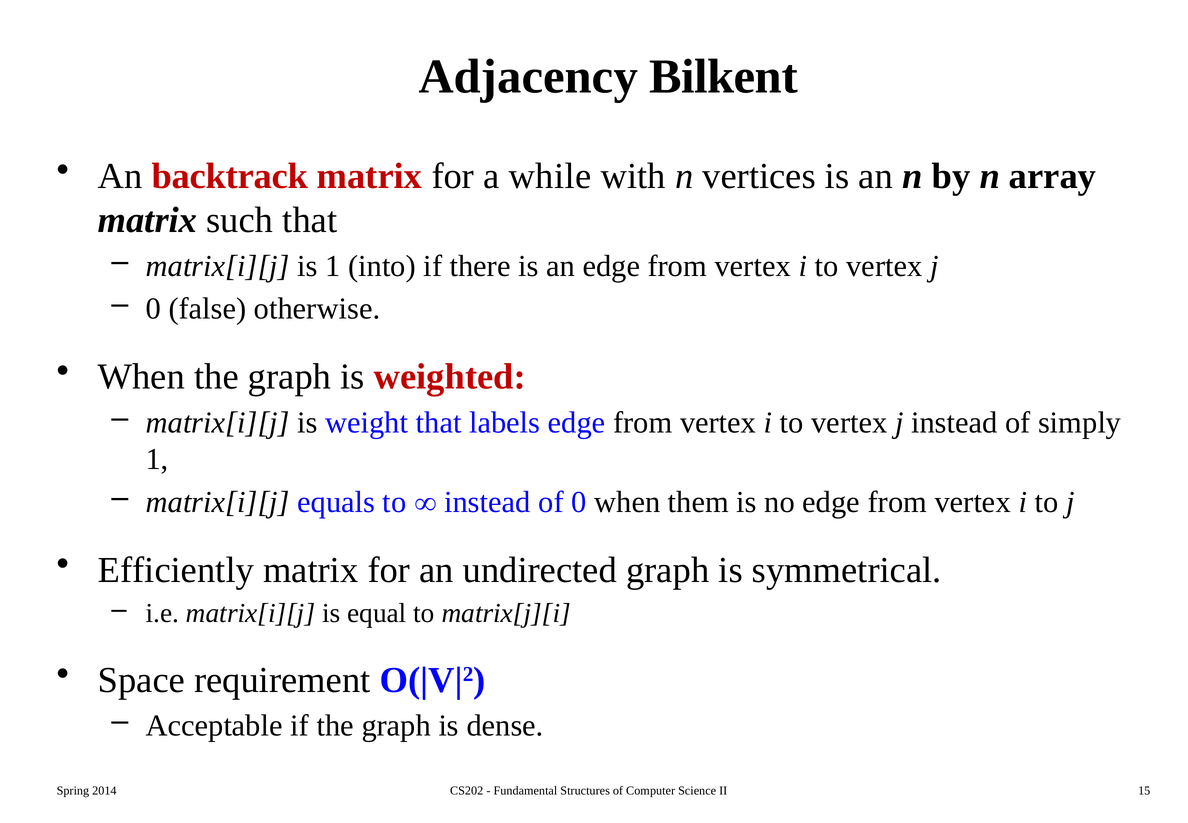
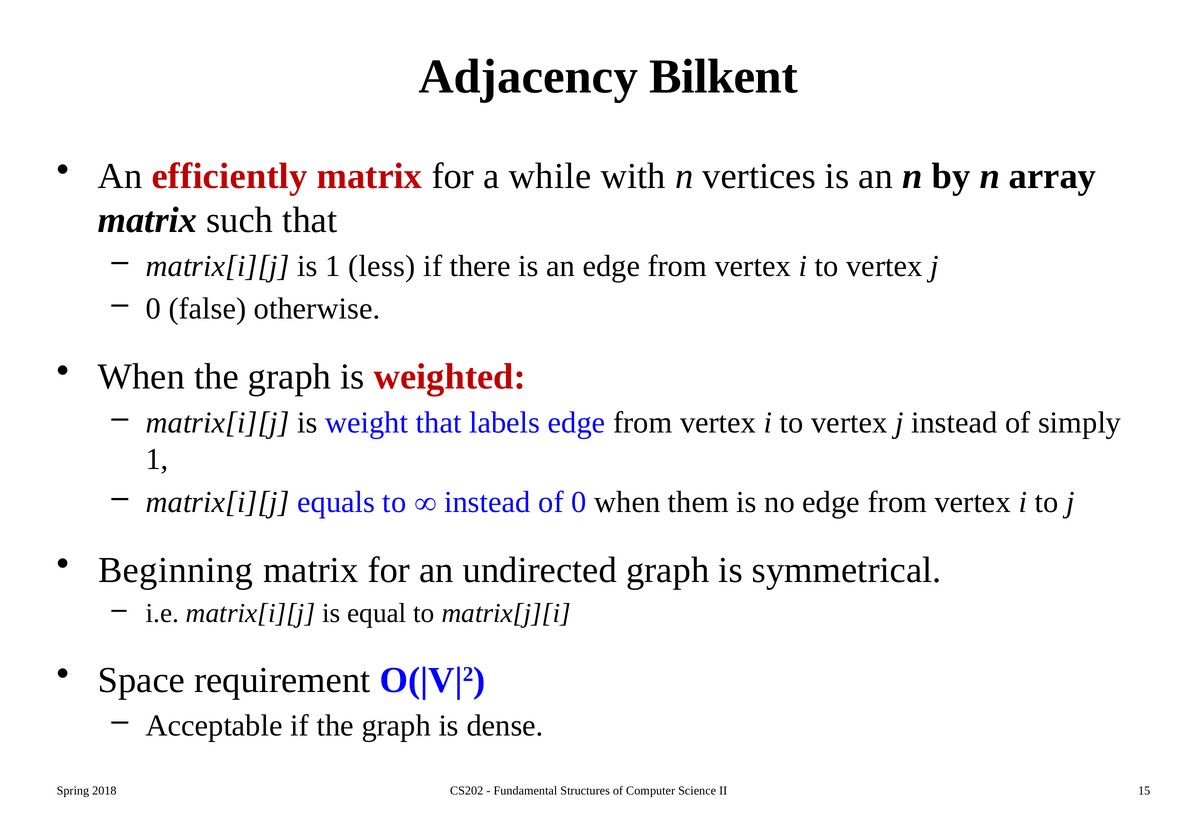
backtrack: backtrack -> efficiently (230, 176)
into: into -> less (382, 266)
Efficiently: Efficiently -> Beginning (176, 570)
2014: 2014 -> 2018 (104, 790)
